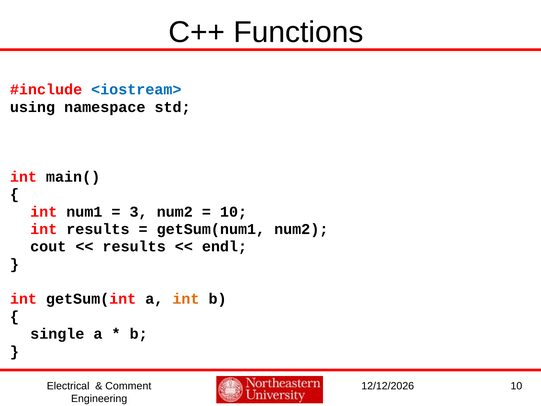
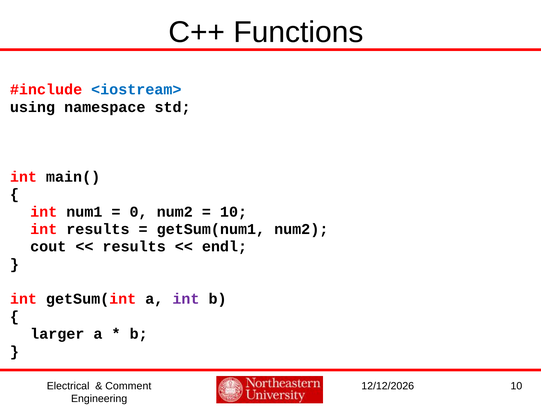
3: 3 -> 0 (139, 212)
int colour: orange -> purple (186, 299)
single: single -> larger (57, 334)
